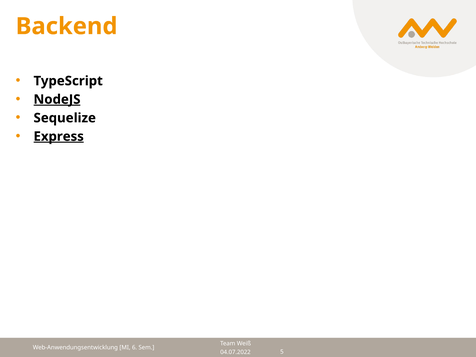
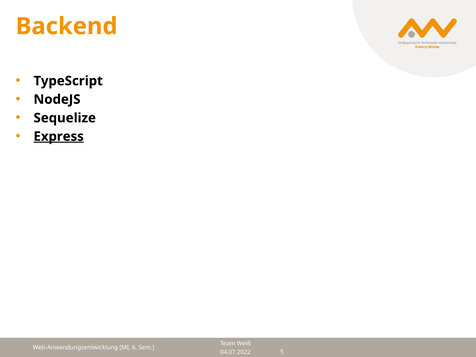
NodeJS underline: present -> none (57, 99)
